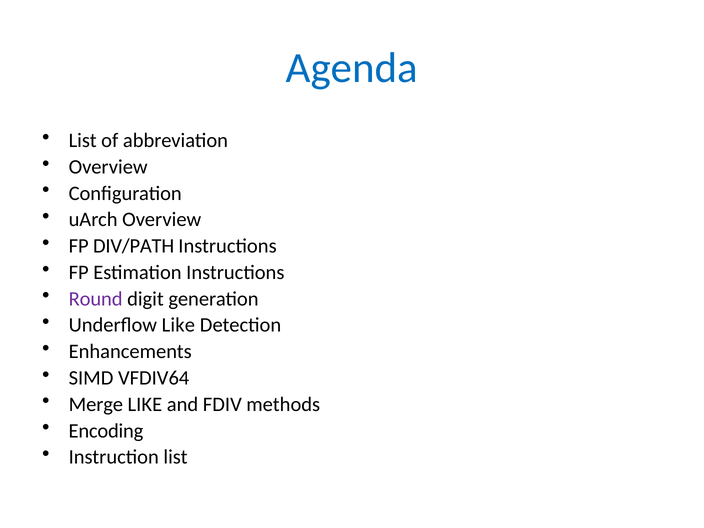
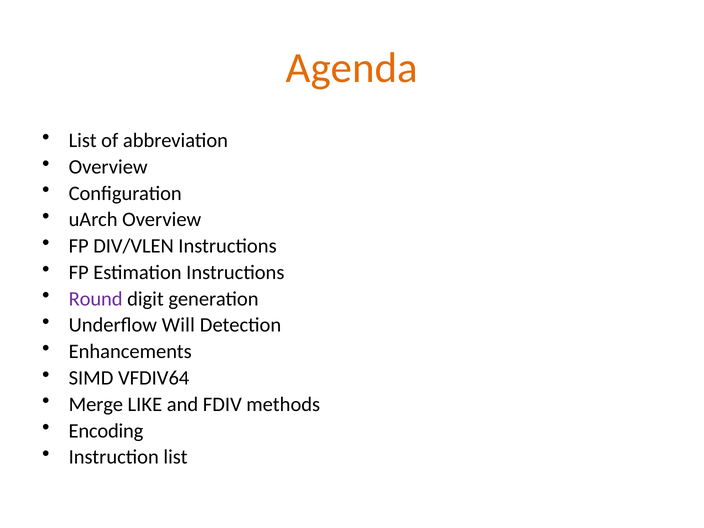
Agenda colour: blue -> orange (352, 68)
DIV/PATH: DIV/PATH -> DIV/VLEN (134, 246)
Underflow Like: Like -> Will (178, 325)
